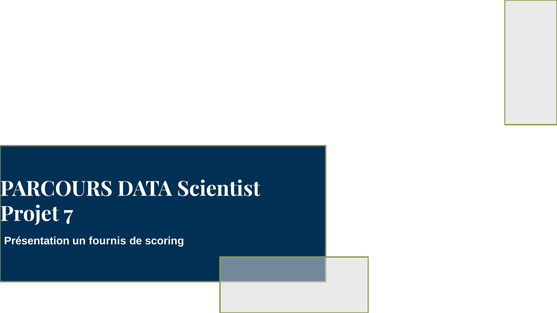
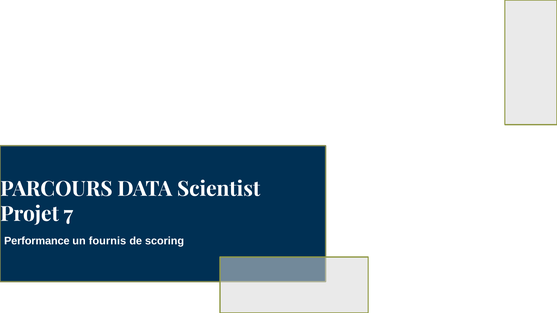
Présentation: Présentation -> Performance (37, 241)
